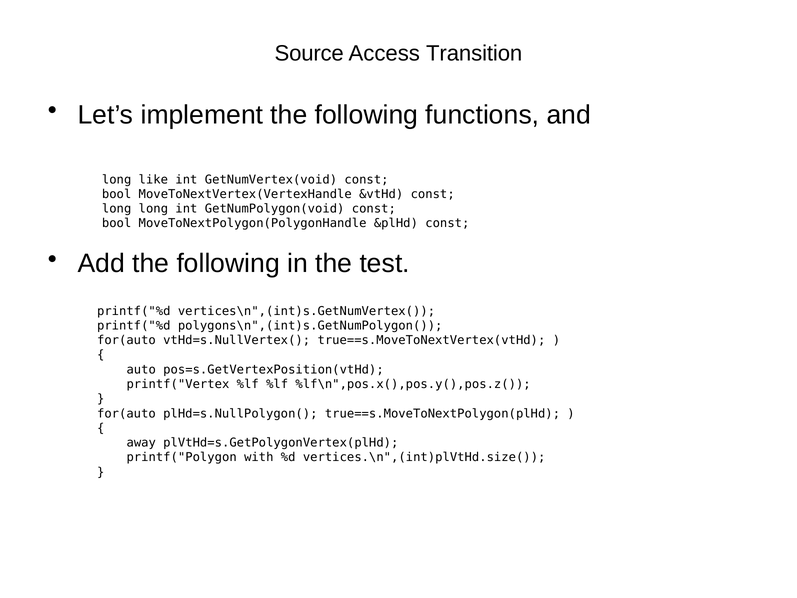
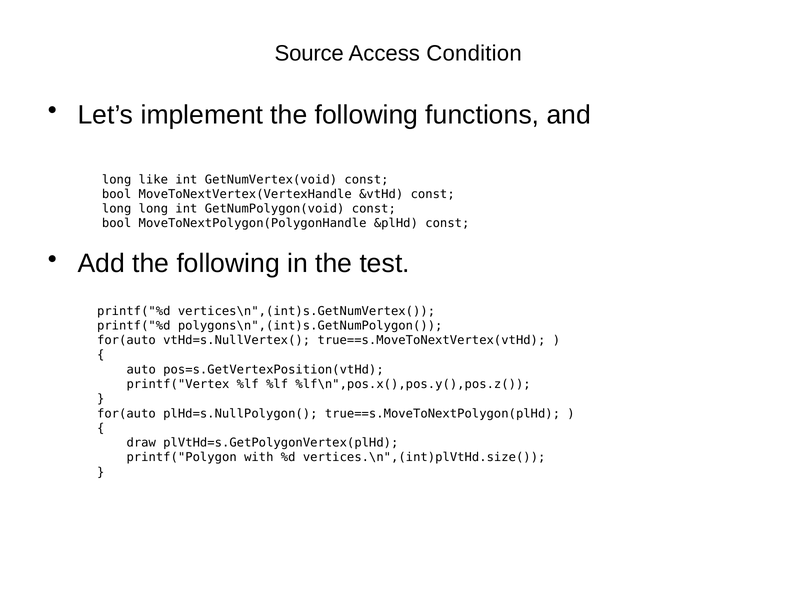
Transition: Transition -> Condition (474, 53)
away: away -> draw (141, 443)
